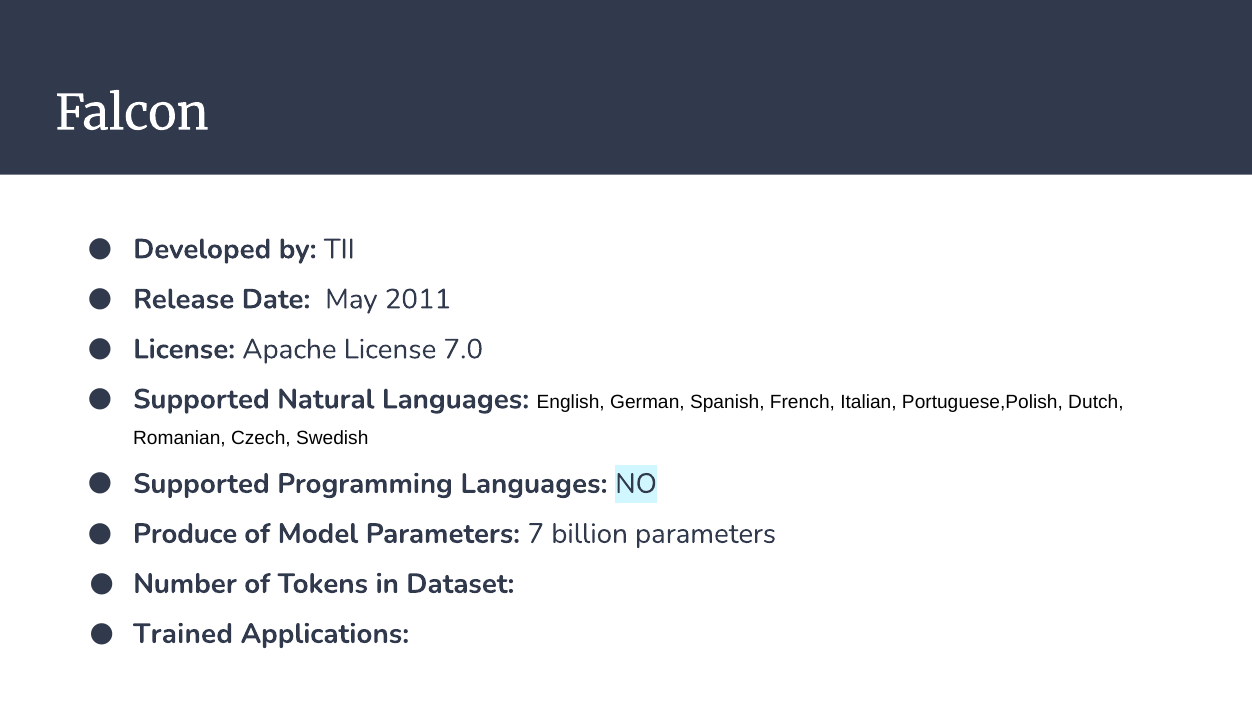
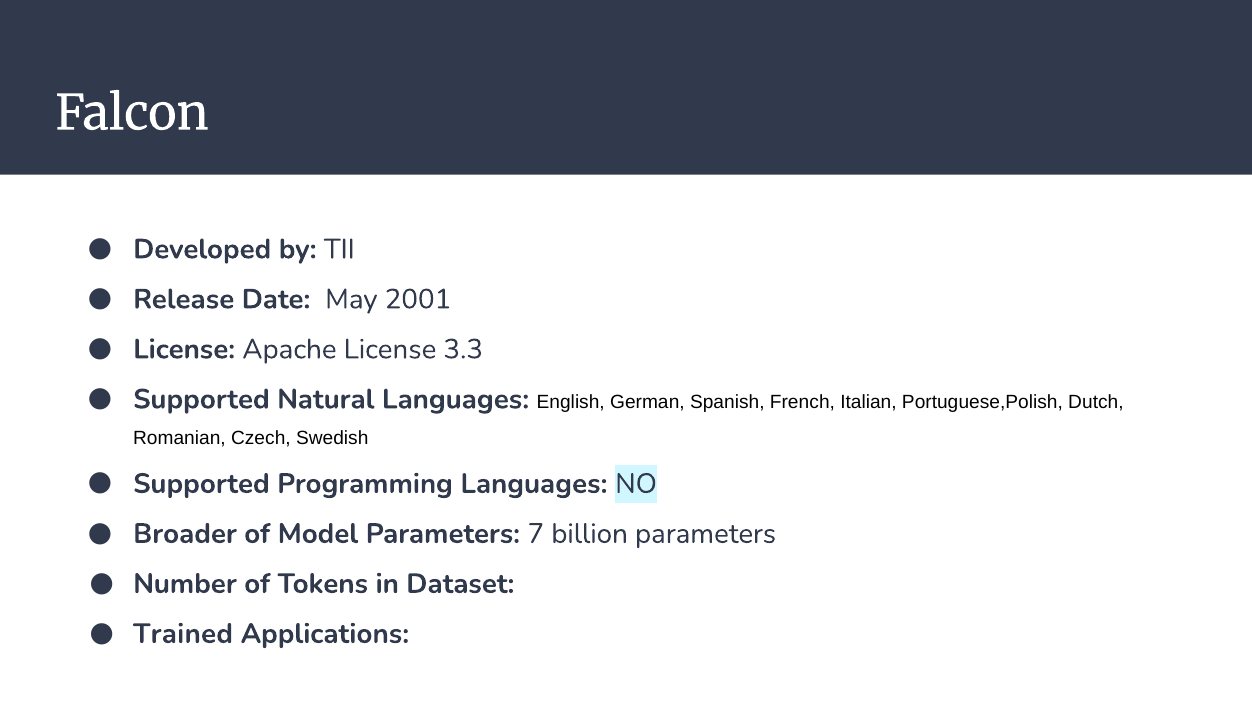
2011: 2011 -> 2001 (418, 299)
7.0: 7.0 -> 3.3 (463, 349)
Produce: Produce -> Broader (185, 534)
